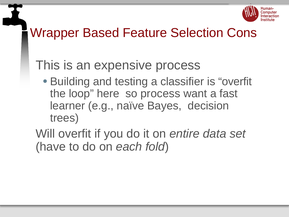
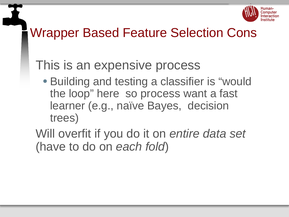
is overfit: overfit -> would (235, 81)
